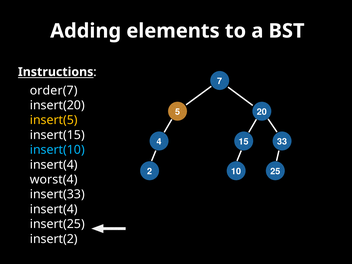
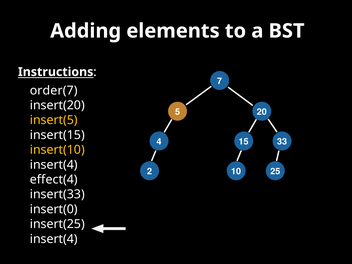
insert(10 colour: light blue -> yellow (57, 150)
worst(4: worst(4 -> effect(4 (54, 180)
insert(4: insert(4 -> insert(0 (54, 209)
insert(2: insert(2 -> insert(4 (54, 239)
